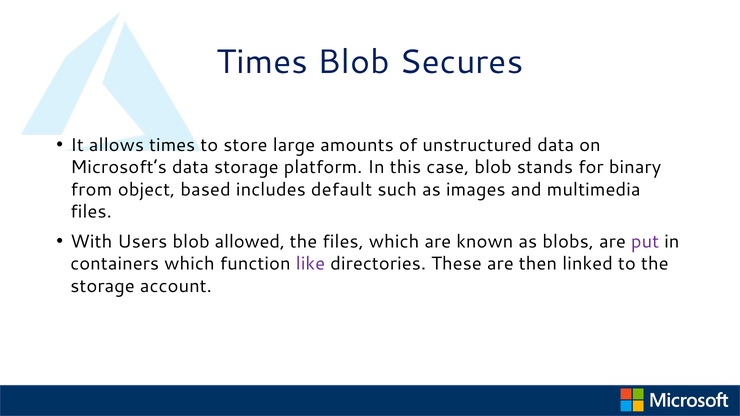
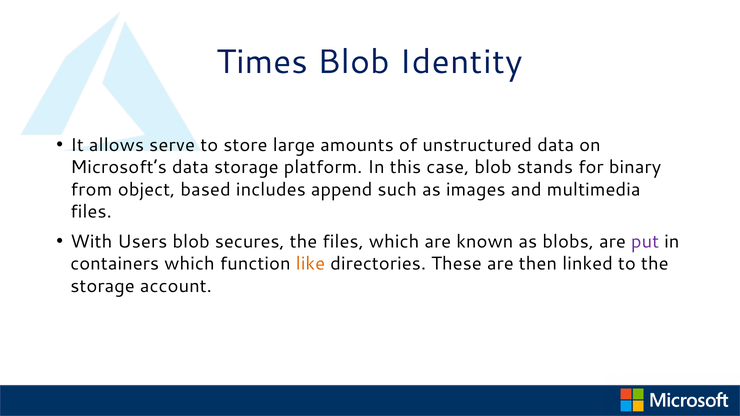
Secures: Secures -> Identity (461, 62)
allows times: times -> serve (172, 145)
default: default -> append (342, 190)
allowed: allowed -> secures (250, 242)
like colour: purple -> orange (310, 264)
